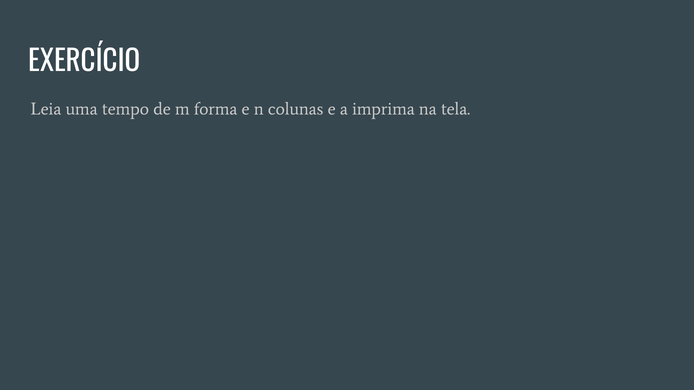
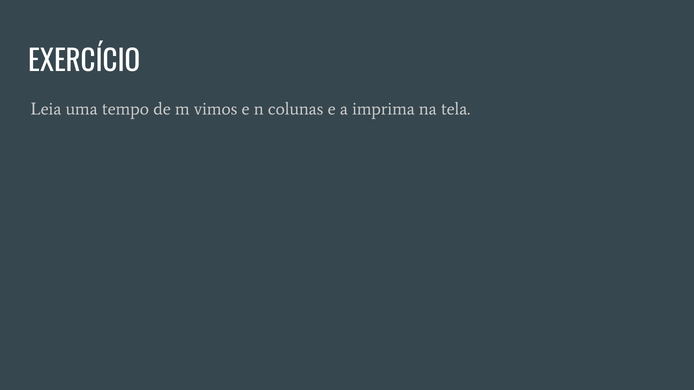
forma: forma -> vimos (216, 109)
